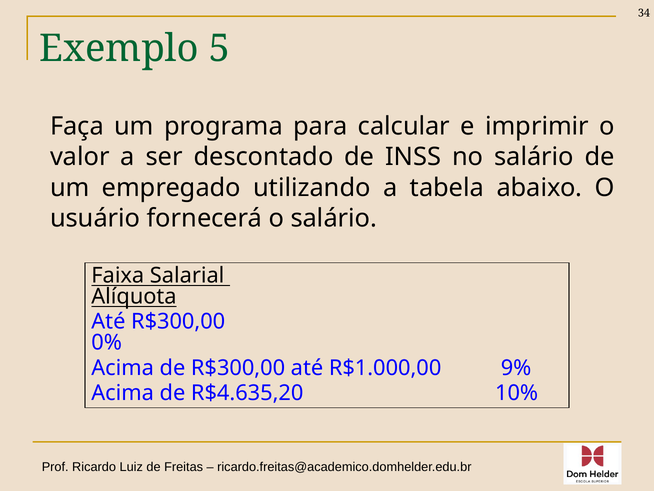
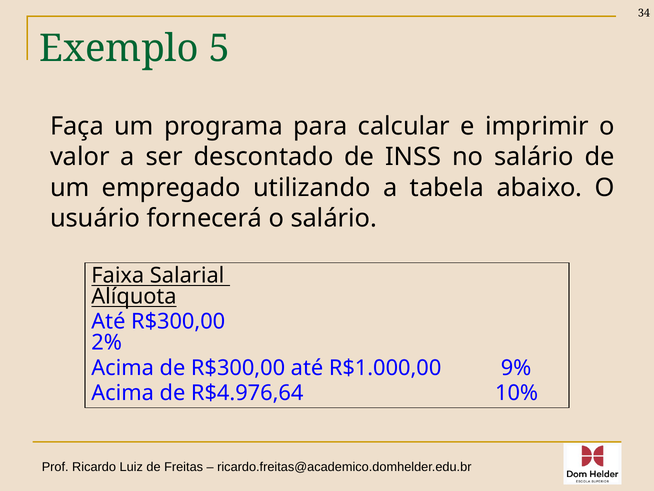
0%: 0% -> 2% (107, 342)
R$4.635,20: R$4.635,20 -> R$4.976,64 (247, 393)
